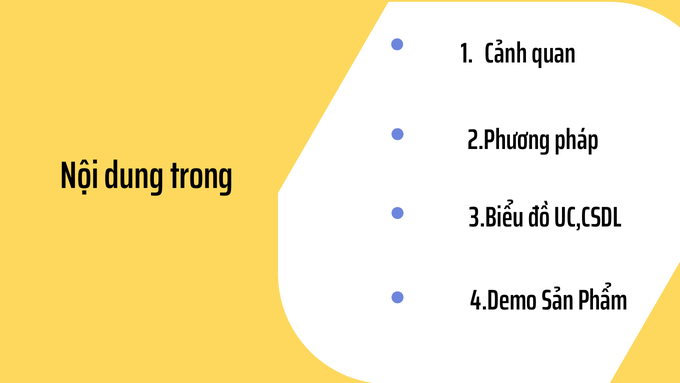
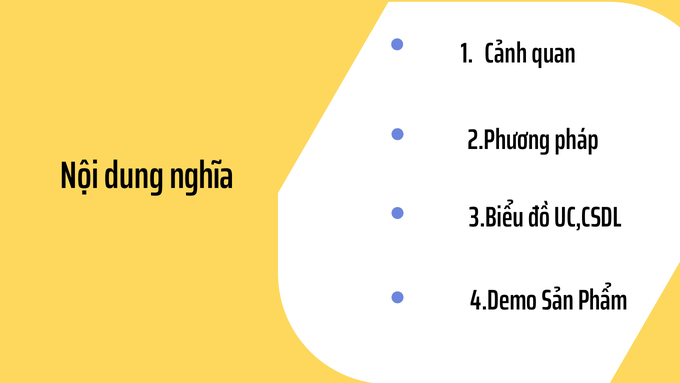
trong: trong -> nghĩa (202, 175)
